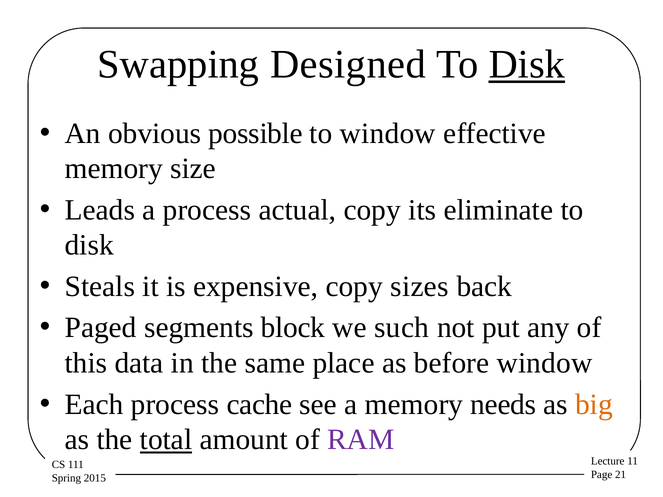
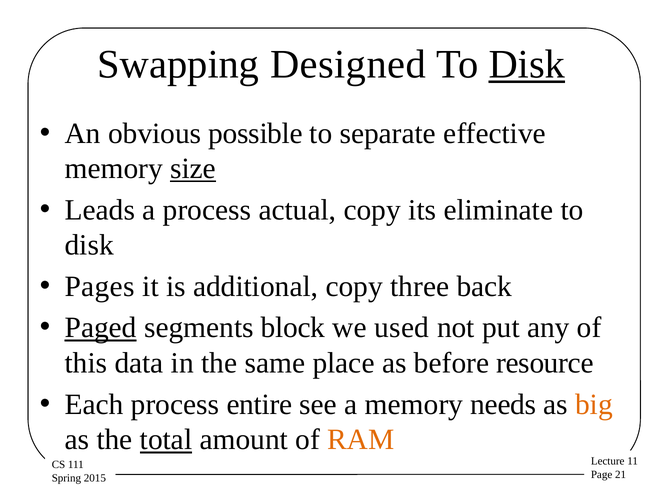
to window: window -> separate (388, 133)
size underline: none -> present (193, 169)
Steals: Steals -> Pages (100, 287)
expensive: expensive -> additional (256, 287)
sizes: sizes -> three (420, 287)
Paged underline: none -> present (101, 328)
such: such -> used (402, 328)
before window: window -> resource (545, 363)
cache: cache -> entire (259, 405)
RAM colour: purple -> orange (361, 440)
